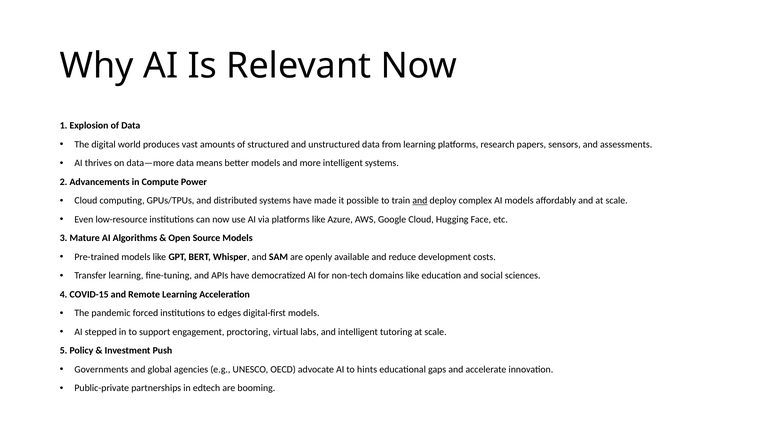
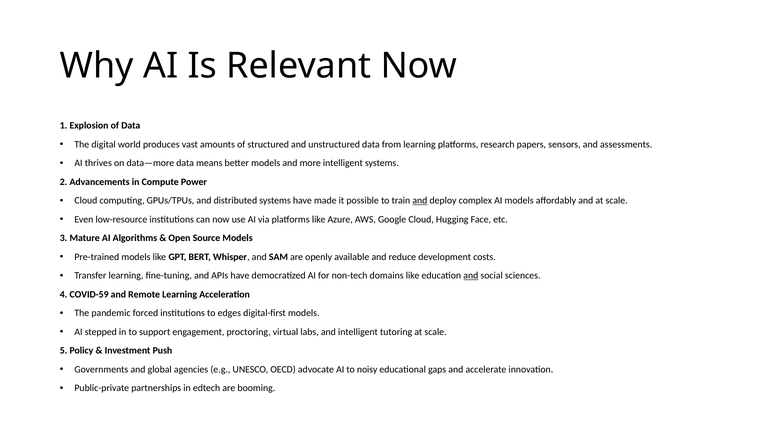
and underline: none -> present (471, 276)
COVID-15: COVID-15 -> COVID-59 (89, 294)
hints: hints -> noisy (367, 369)
